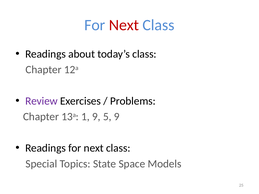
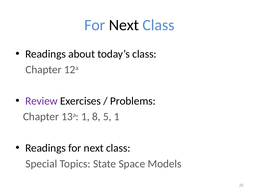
Next colour: red -> black (124, 25)
1 9: 9 -> 8 (96, 117)
5 9: 9 -> 1 (117, 117)
